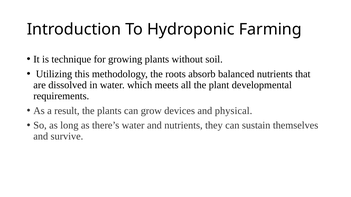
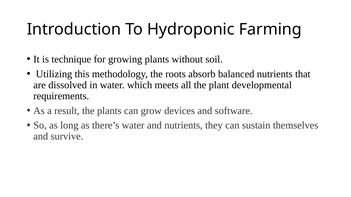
physical: physical -> software (234, 111)
